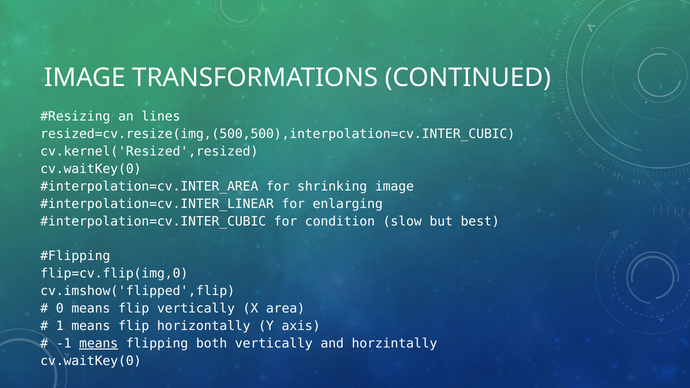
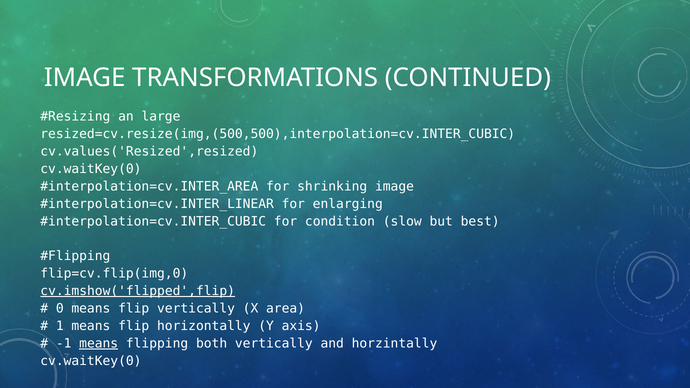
lines: lines -> large (161, 117)
cv.kernel('Resized',resized: cv.kernel('Resized',resized -> cv.values('Resized',resized (149, 152)
cv.imshow('flipped',flip underline: none -> present (138, 291)
